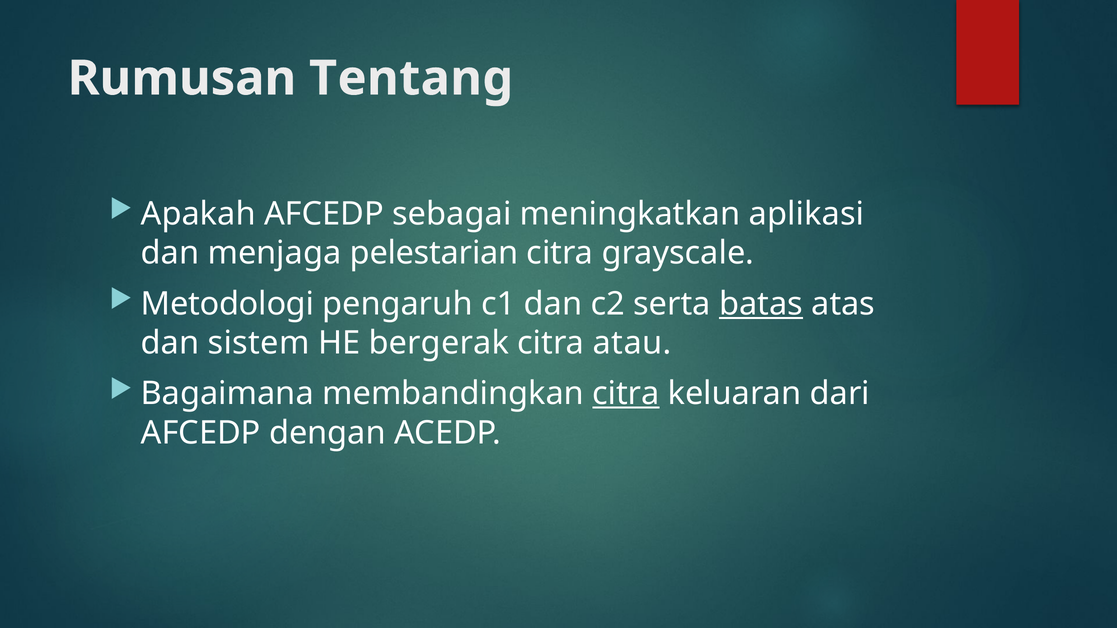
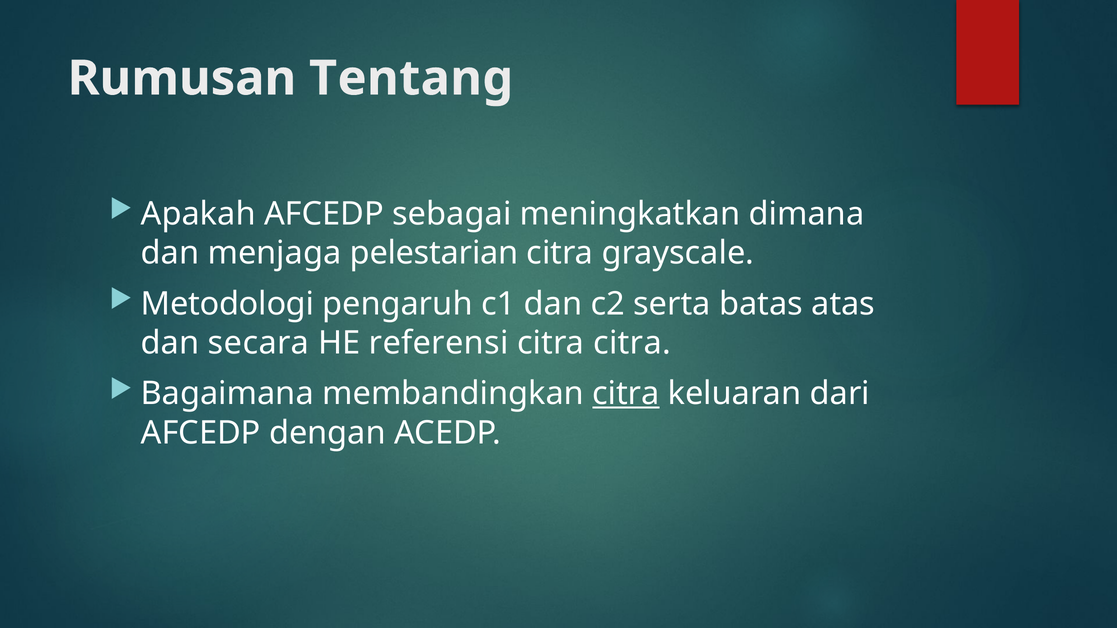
aplikasi: aplikasi -> dimana (807, 214)
batas underline: present -> none (761, 304)
sistem: sistem -> secara (259, 343)
bergerak: bergerak -> referensi (439, 343)
citra atau: atau -> citra (632, 343)
